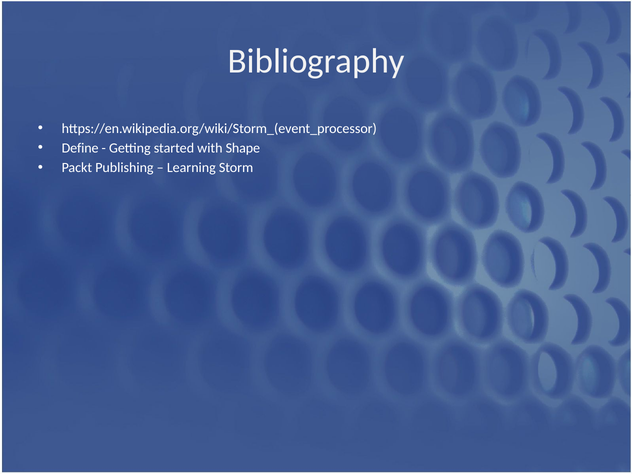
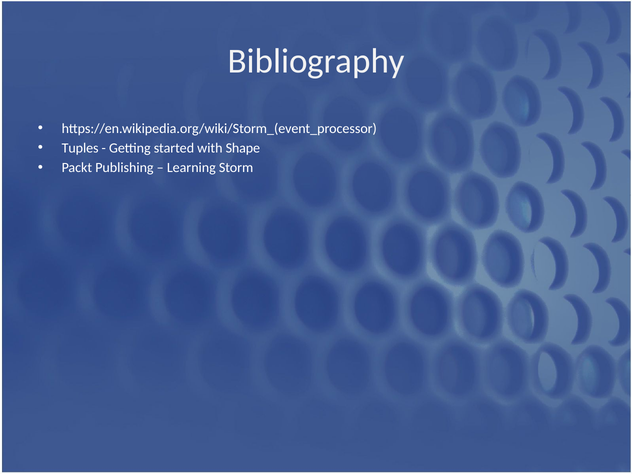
Define: Define -> Tuples (80, 148)
